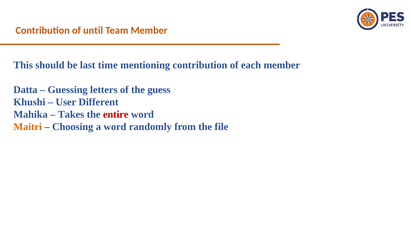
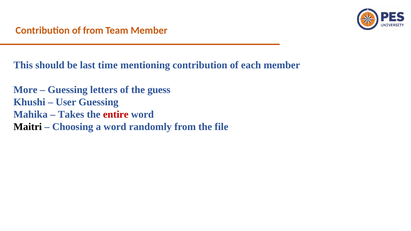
of until: until -> from (93, 30)
Datta: Datta -> More (25, 90)
User Different: Different -> Guessing (99, 102)
Maitri colour: orange -> black (28, 127)
